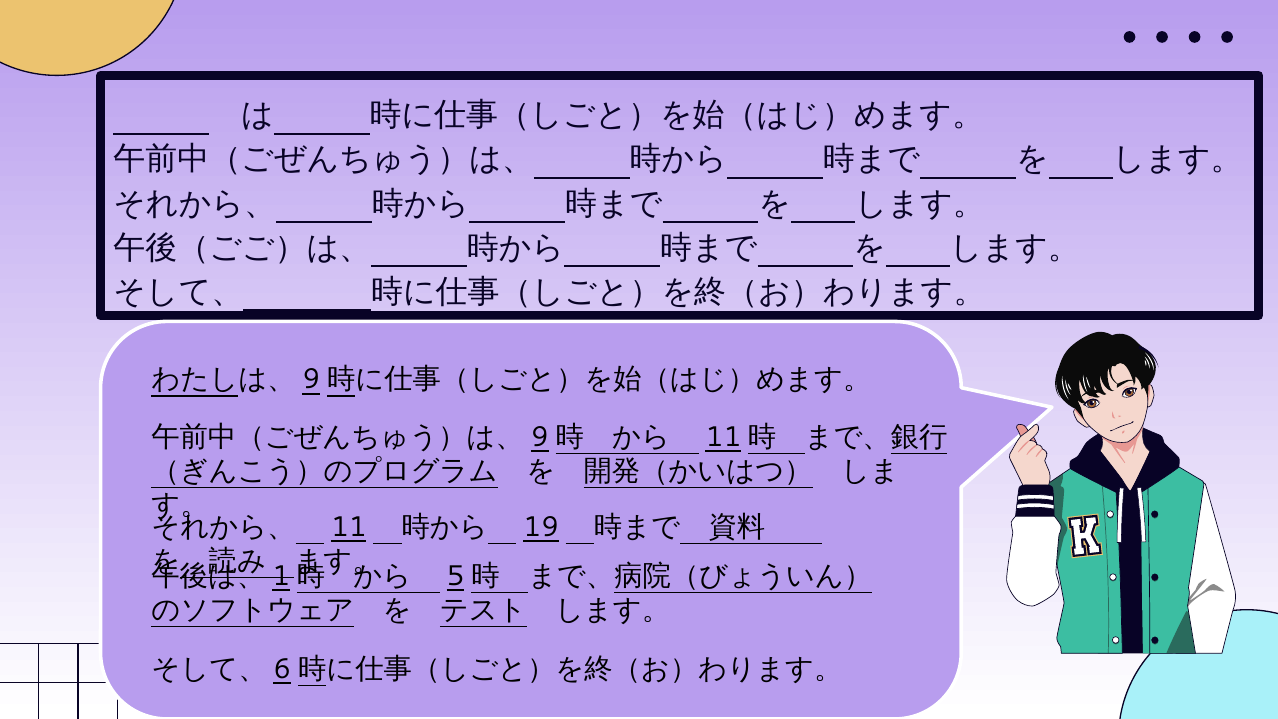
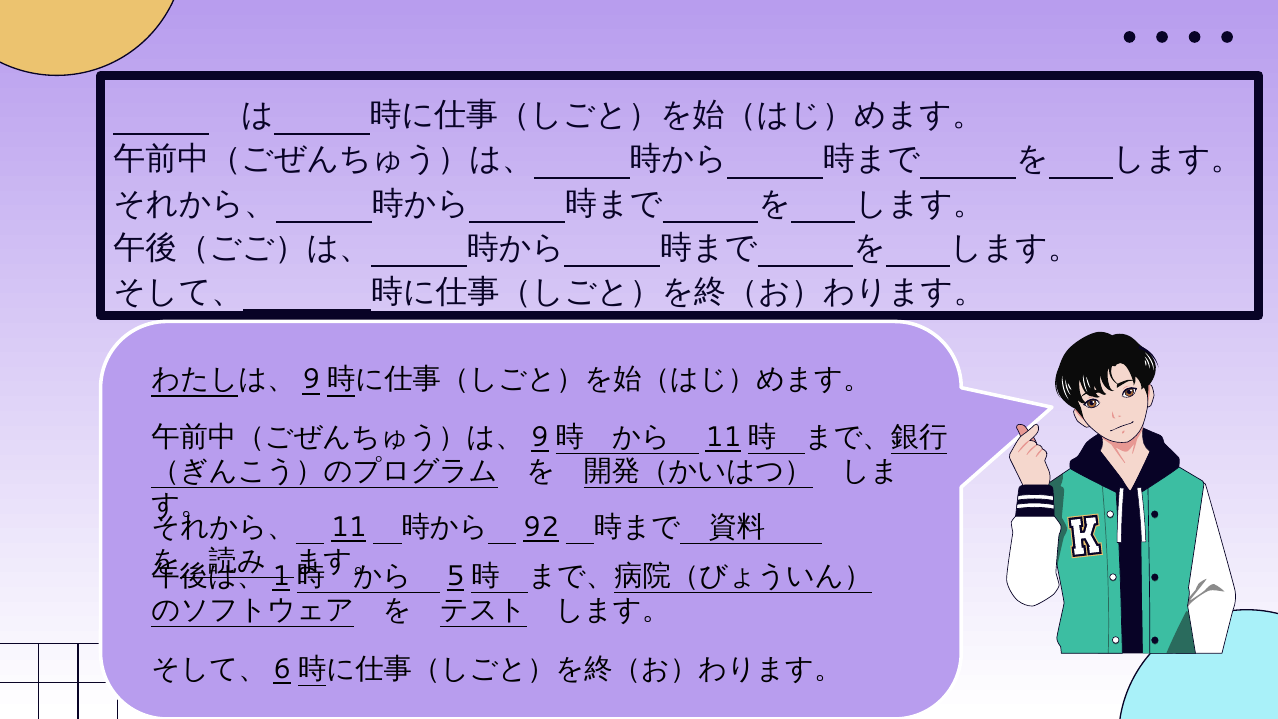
19: 19 -> 92 (541, 527)
